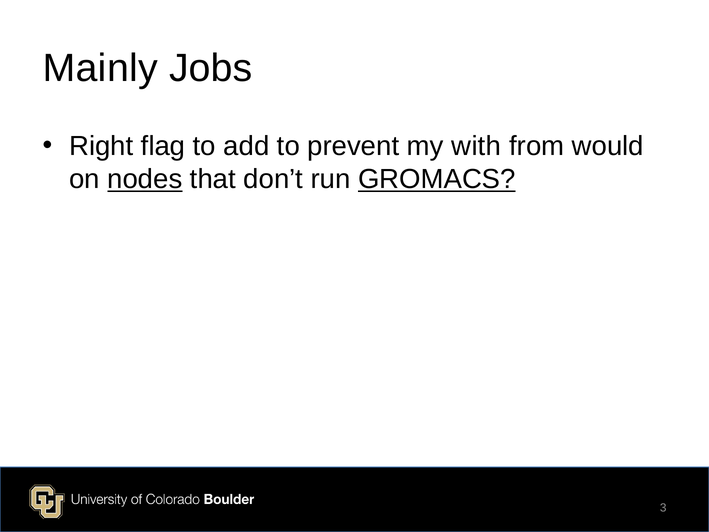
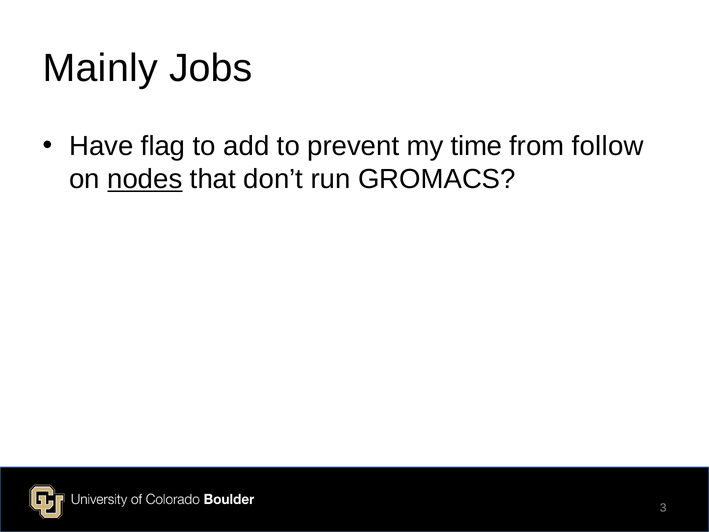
Right: Right -> Have (101, 146)
with: with -> time (477, 146)
would: would -> follow (608, 146)
GROMACS underline: present -> none (437, 179)
